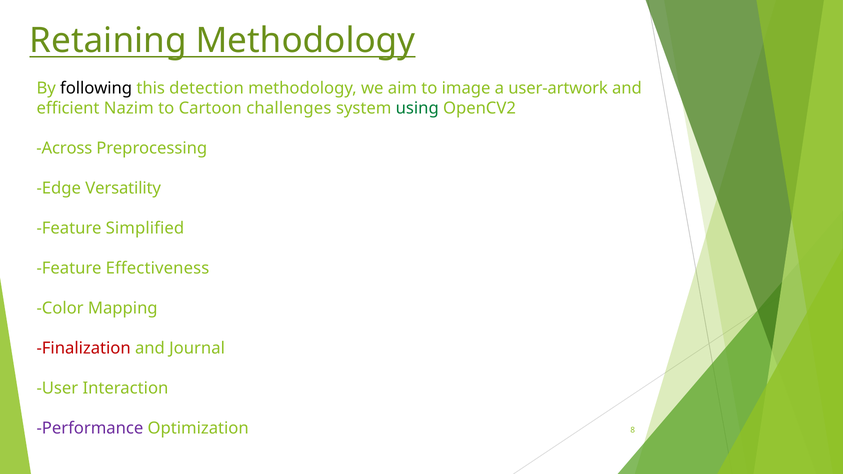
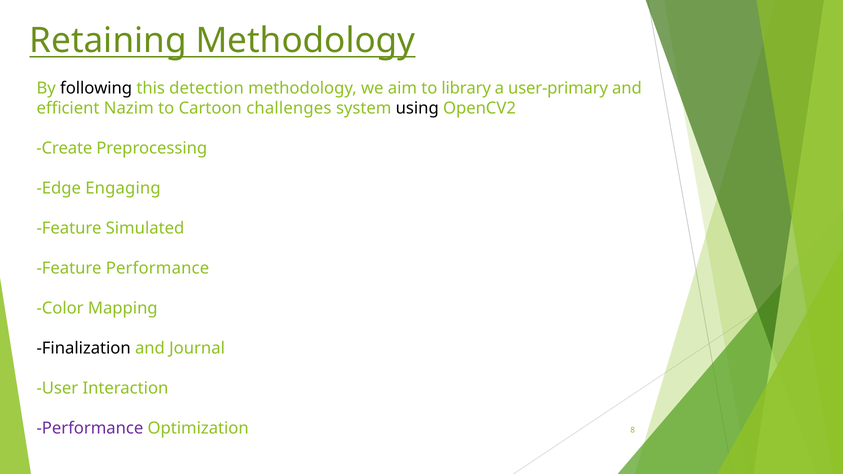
image: image -> library (466, 88)
user-artwork: user-artwork -> user-primary (558, 88)
using colour: green -> black (417, 108)
Across: Across -> Create (64, 148)
Versatility: Versatility -> Engaging (123, 188)
Simplified: Simplified -> Simulated (145, 228)
Feature Effectiveness: Effectiveness -> Performance (157, 269)
Finalization colour: red -> black (84, 349)
